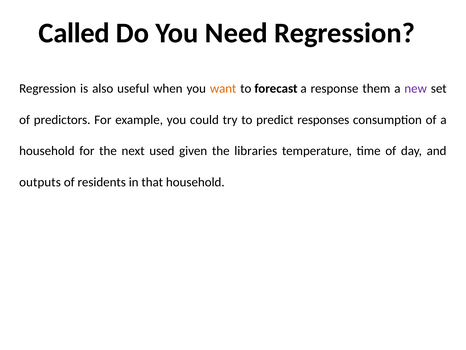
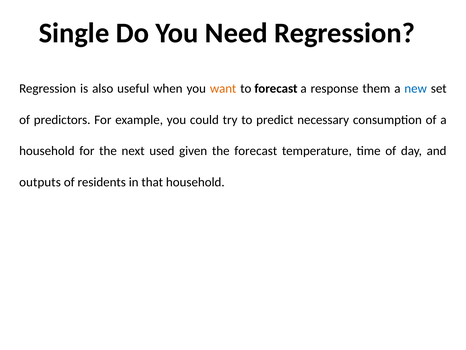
Called: Called -> Single (74, 33)
new colour: purple -> blue (416, 88)
responses: responses -> necessary (323, 120)
the libraries: libraries -> forecast (256, 151)
